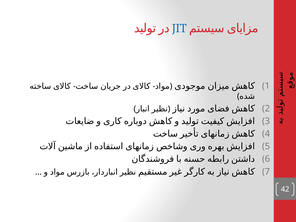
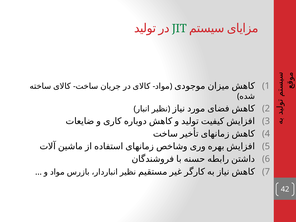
JIT colour: blue -> green (179, 28)
